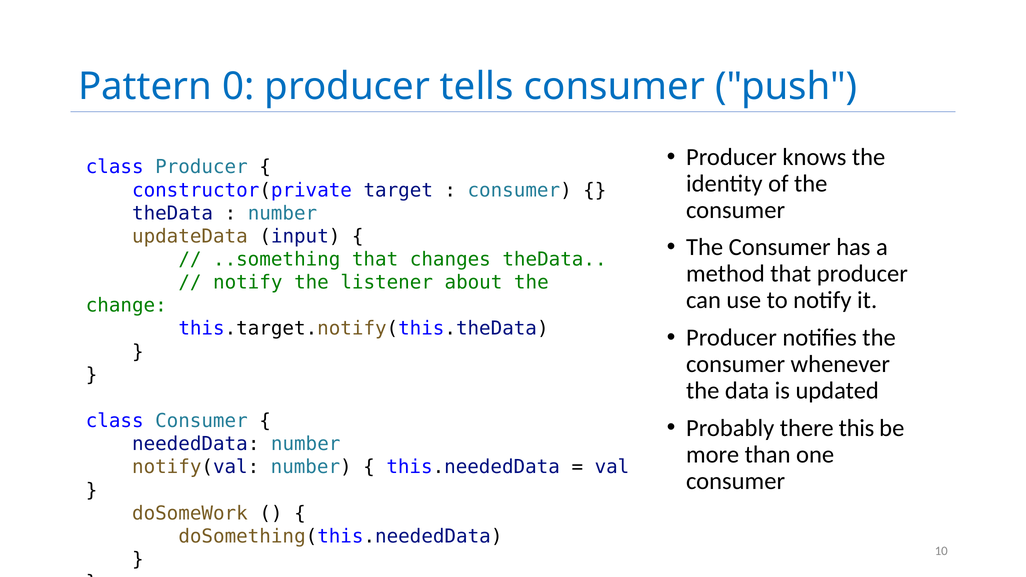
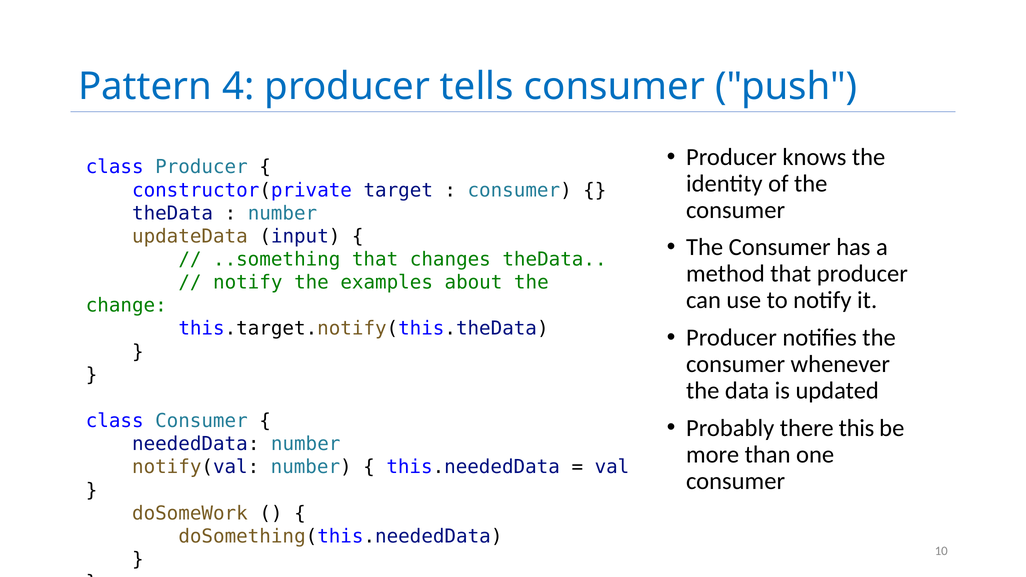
0: 0 -> 4 (238, 87)
listener: listener -> examples (387, 283)
